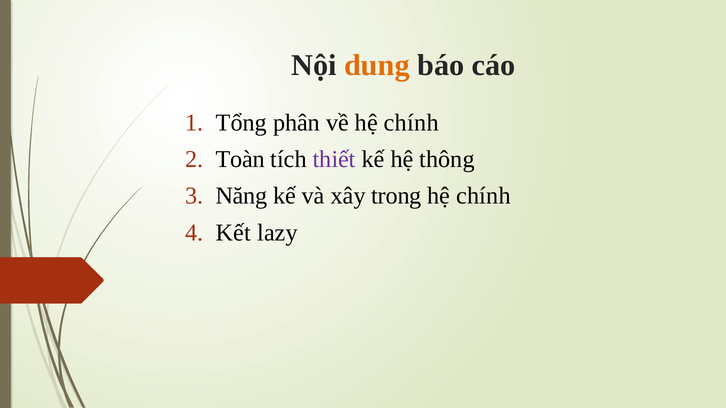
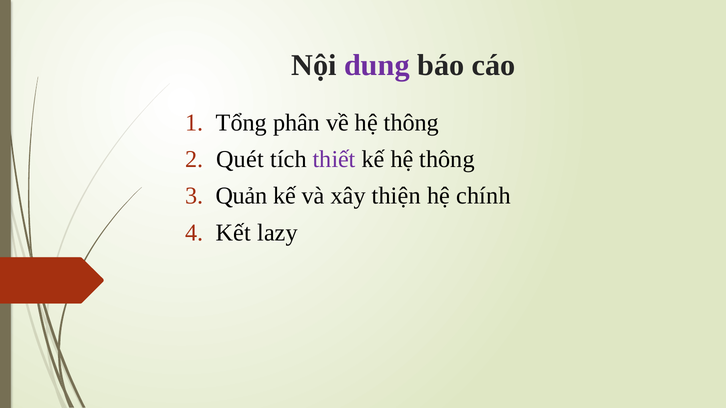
dung colour: orange -> purple (377, 66)
về hệ chính: chính -> thông (411, 123)
Toàn: Toàn -> Quét (240, 159)
Năng: Năng -> Quản (242, 196)
trong: trong -> thiện (396, 196)
